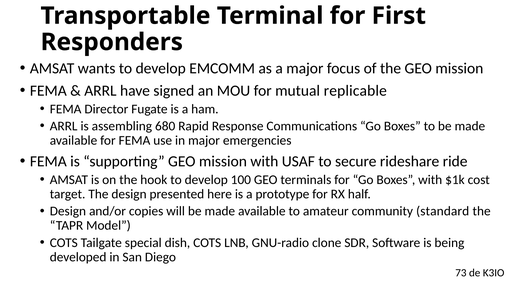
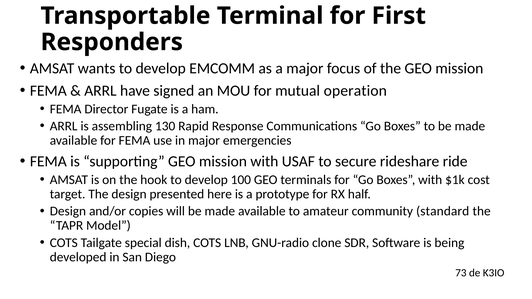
replicable: replicable -> operation (355, 91)
680: 680 -> 130 (165, 126)
